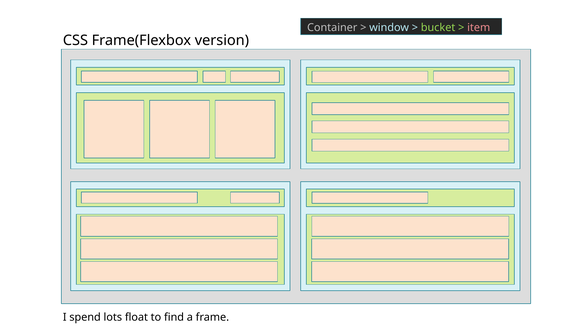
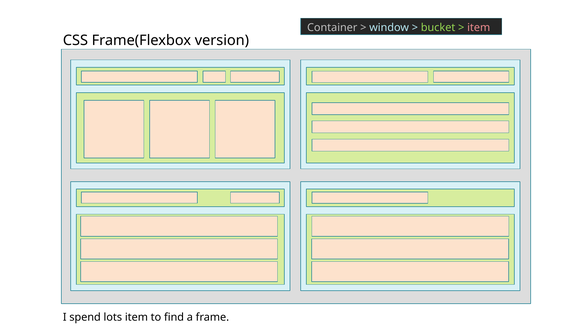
lots float: float -> item (136, 317)
